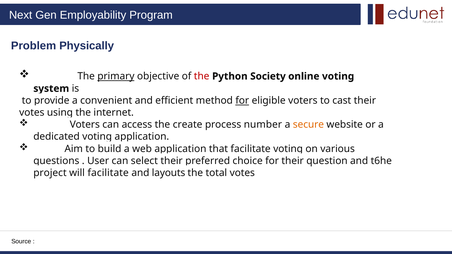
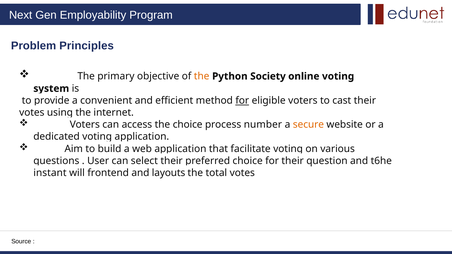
Physically: Physically -> Principles (87, 46)
primary underline: present -> none (116, 76)
the colour: red -> orange (202, 76)
create: create -> choice (188, 125)
project: project -> instant (50, 173)
will facilitate: facilitate -> frontend (108, 173)
